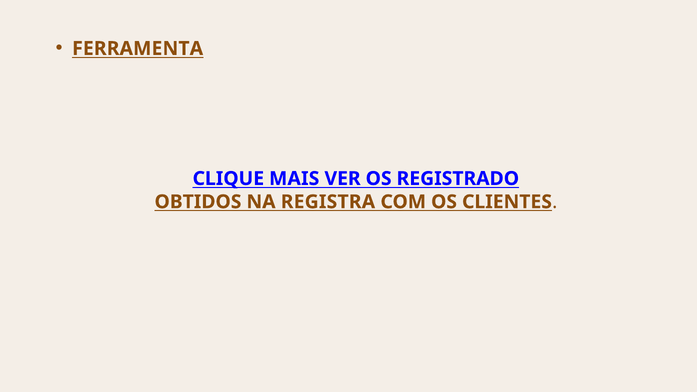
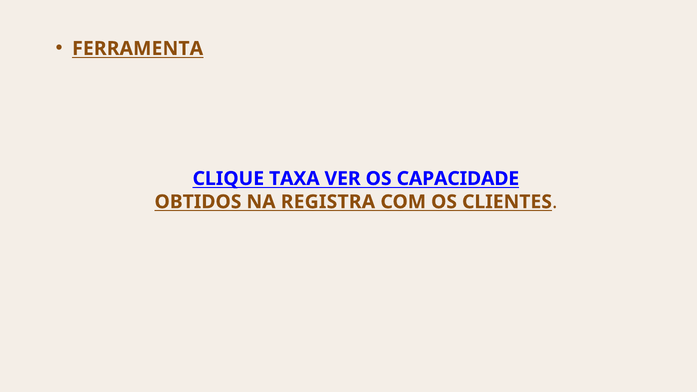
MAIS: MAIS -> TAXA (294, 179)
REGISTRADO: REGISTRADO -> CAPACIDADE (458, 179)
